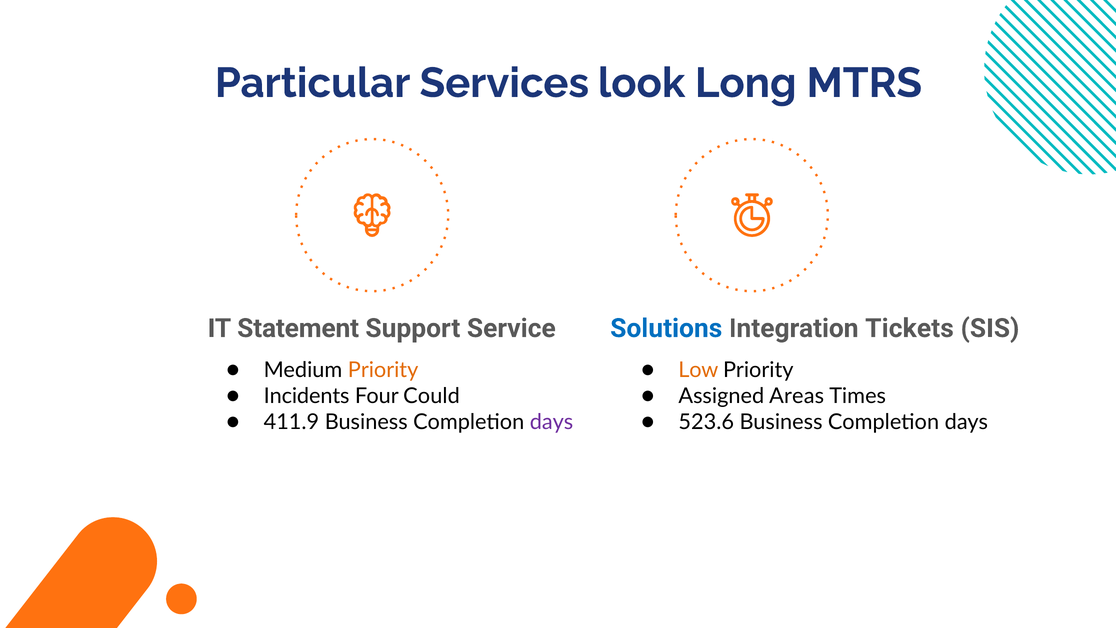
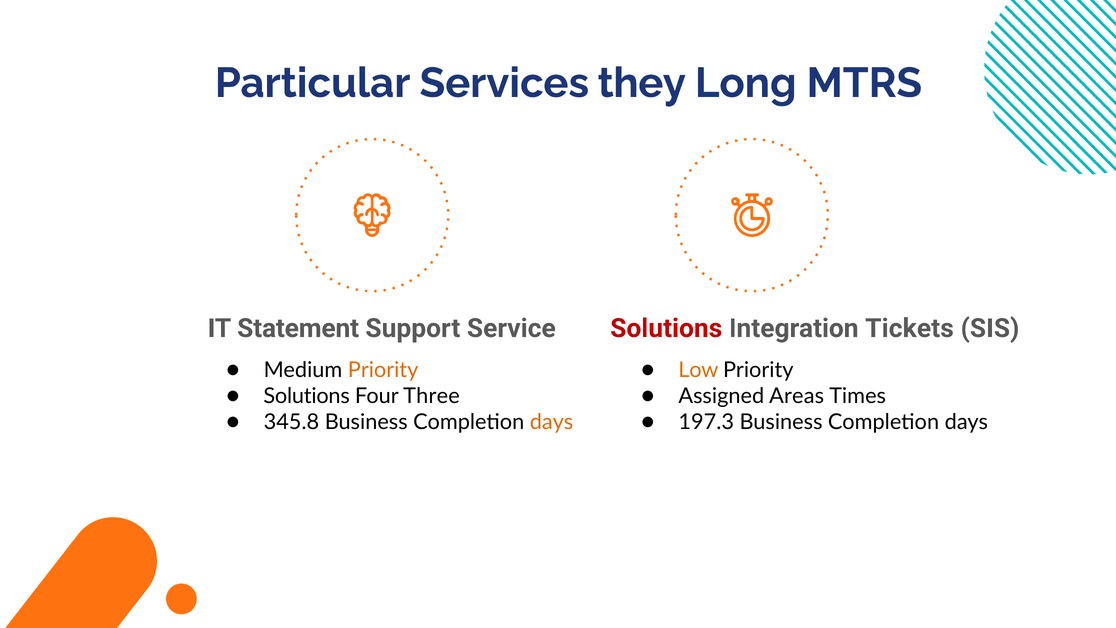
look: look -> they (642, 83)
Solutions colour: blue -> red (666, 328)
Incidents: Incidents -> Solutions (307, 396)
Could: Could -> Three (432, 396)
411.9: 411.9 -> 345.8 (291, 422)
days colour: purple -> orange (552, 422)
523.6: 523.6 -> 197.3 (706, 422)
